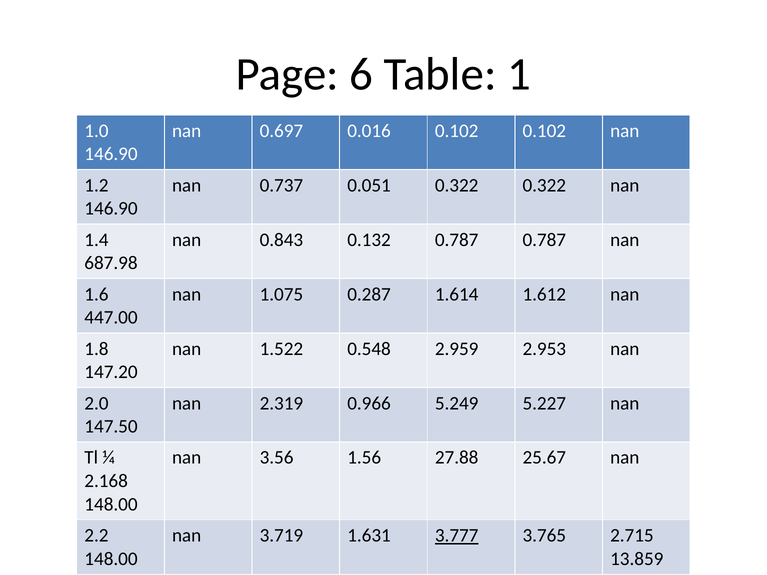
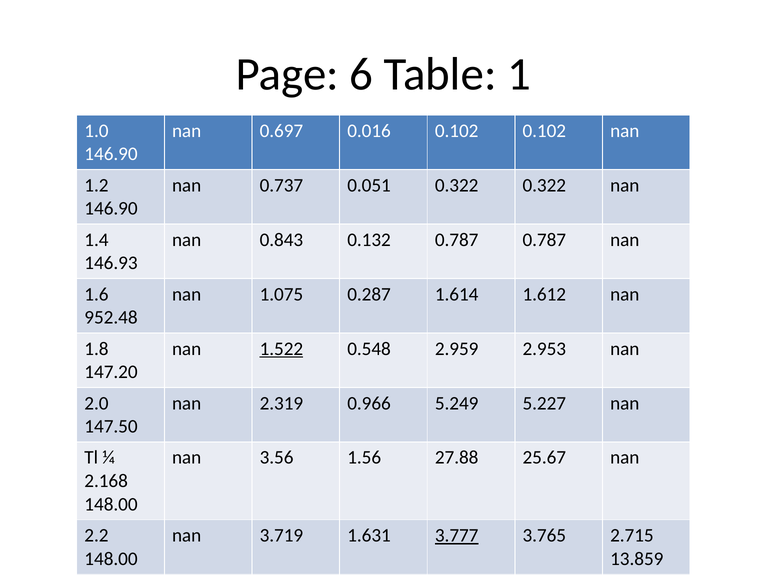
687.98: 687.98 -> 146.93 (111, 263)
447.00: 447.00 -> 952.48 (111, 318)
1.522 underline: none -> present (281, 349)
